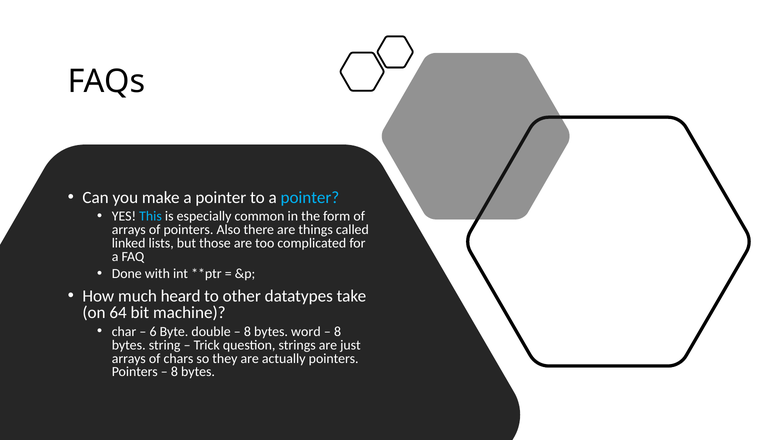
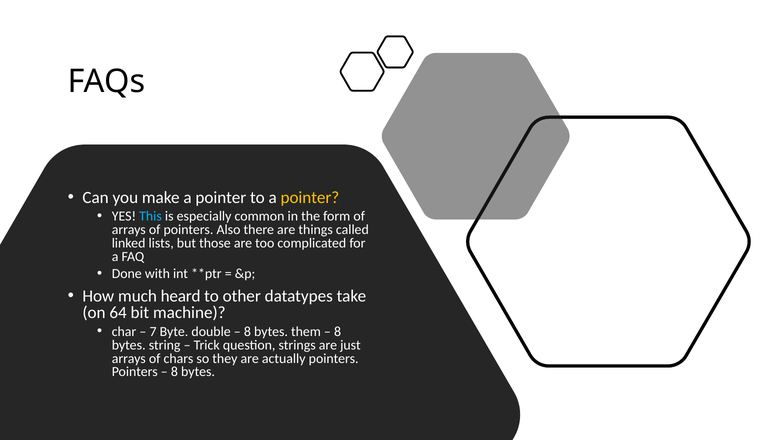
pointer colour: light blue -> yellow (310, 197)
6: 6 -> 7 (153, 331)
word: word -> them (306, 331)
